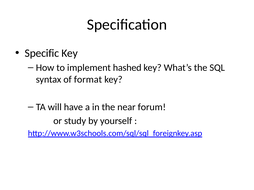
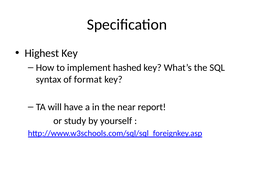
Specific: Specific -> Highest (42, 53)
forum: forum -> report (152, 107)
